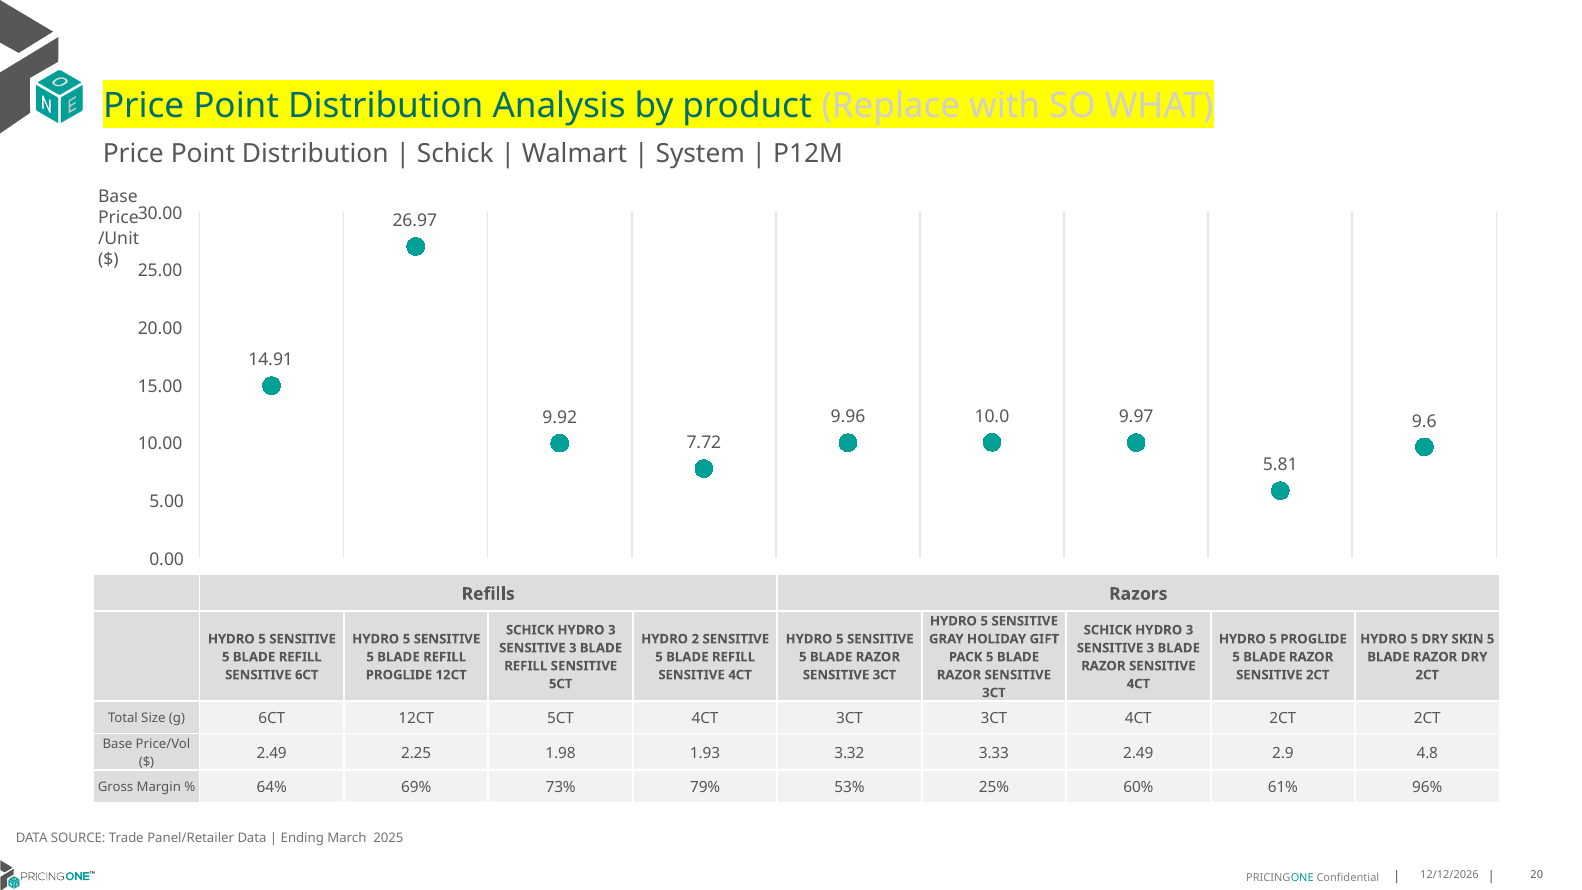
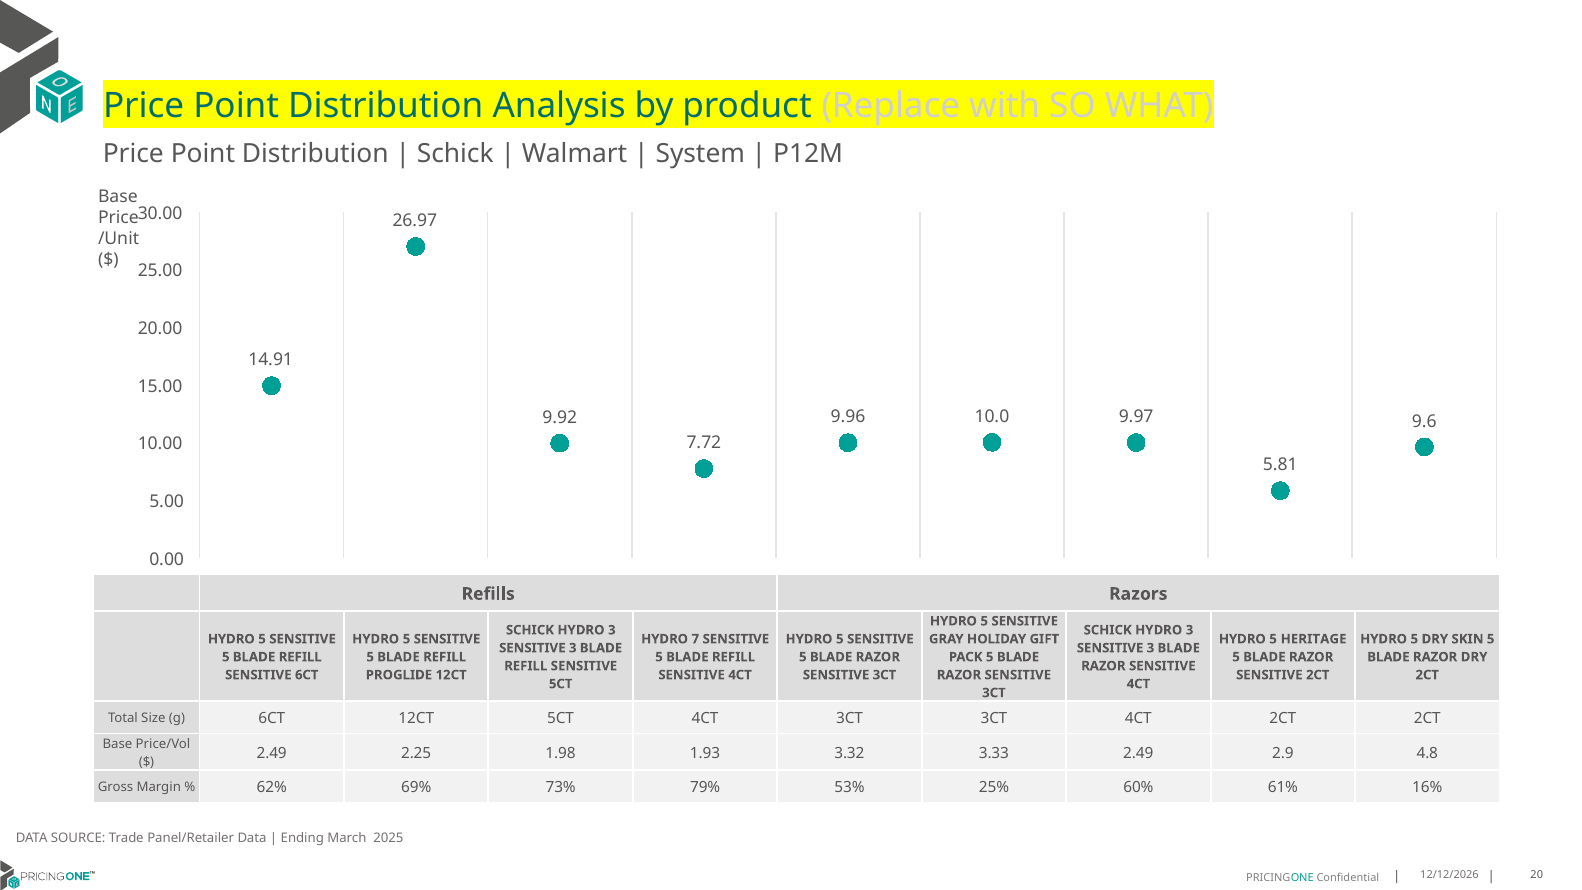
2: 2 -> 7 (695, 639)
5 PROGLIDE: PROGLIDE -> HERITAGE (1314, 639)
64%: 64% -> 62% (272, 788)
96%: 96% -> 16% (1427, 788)
